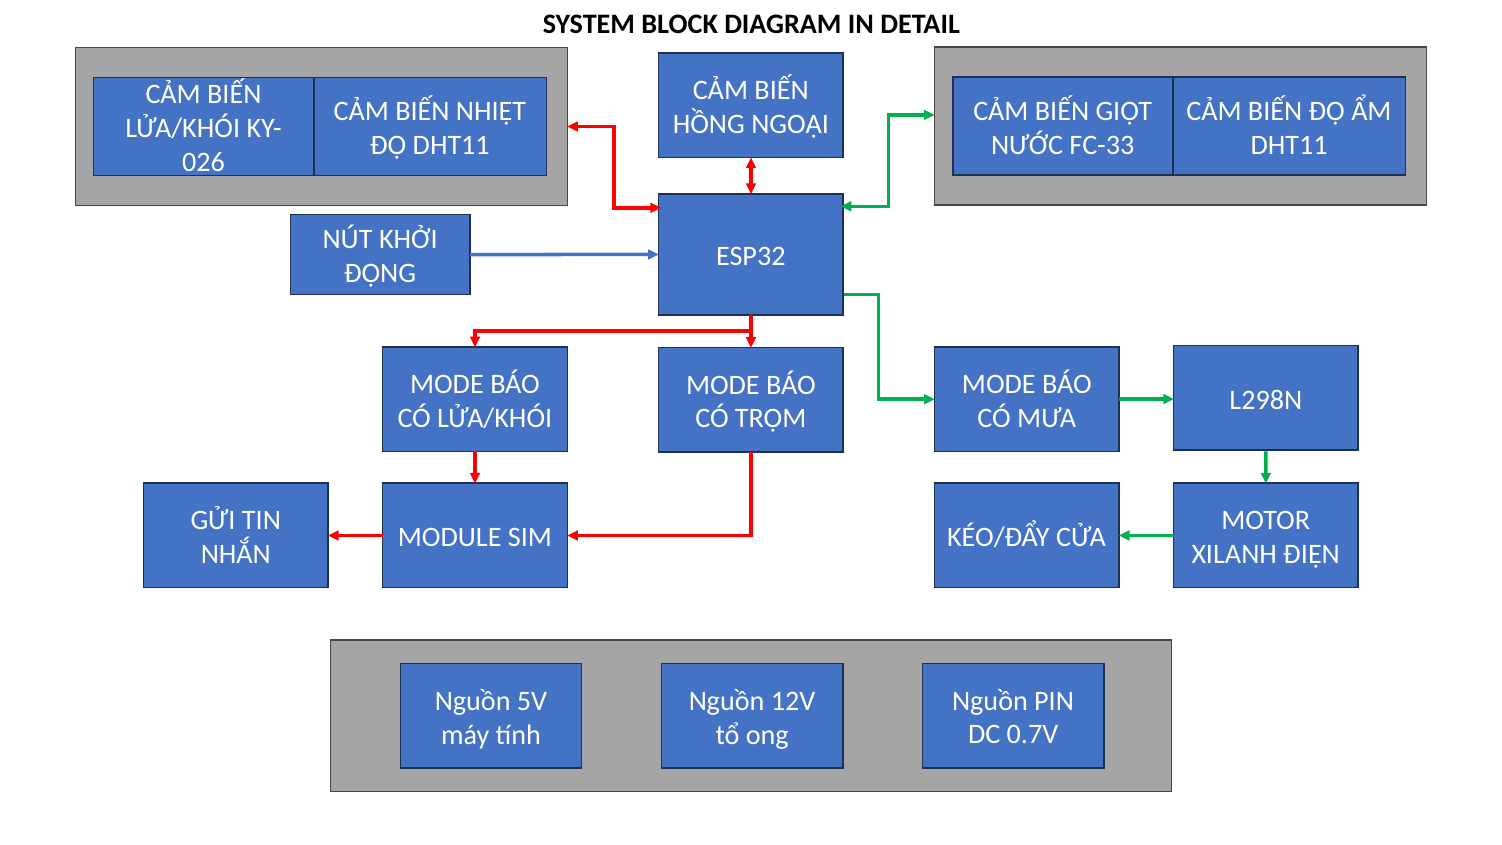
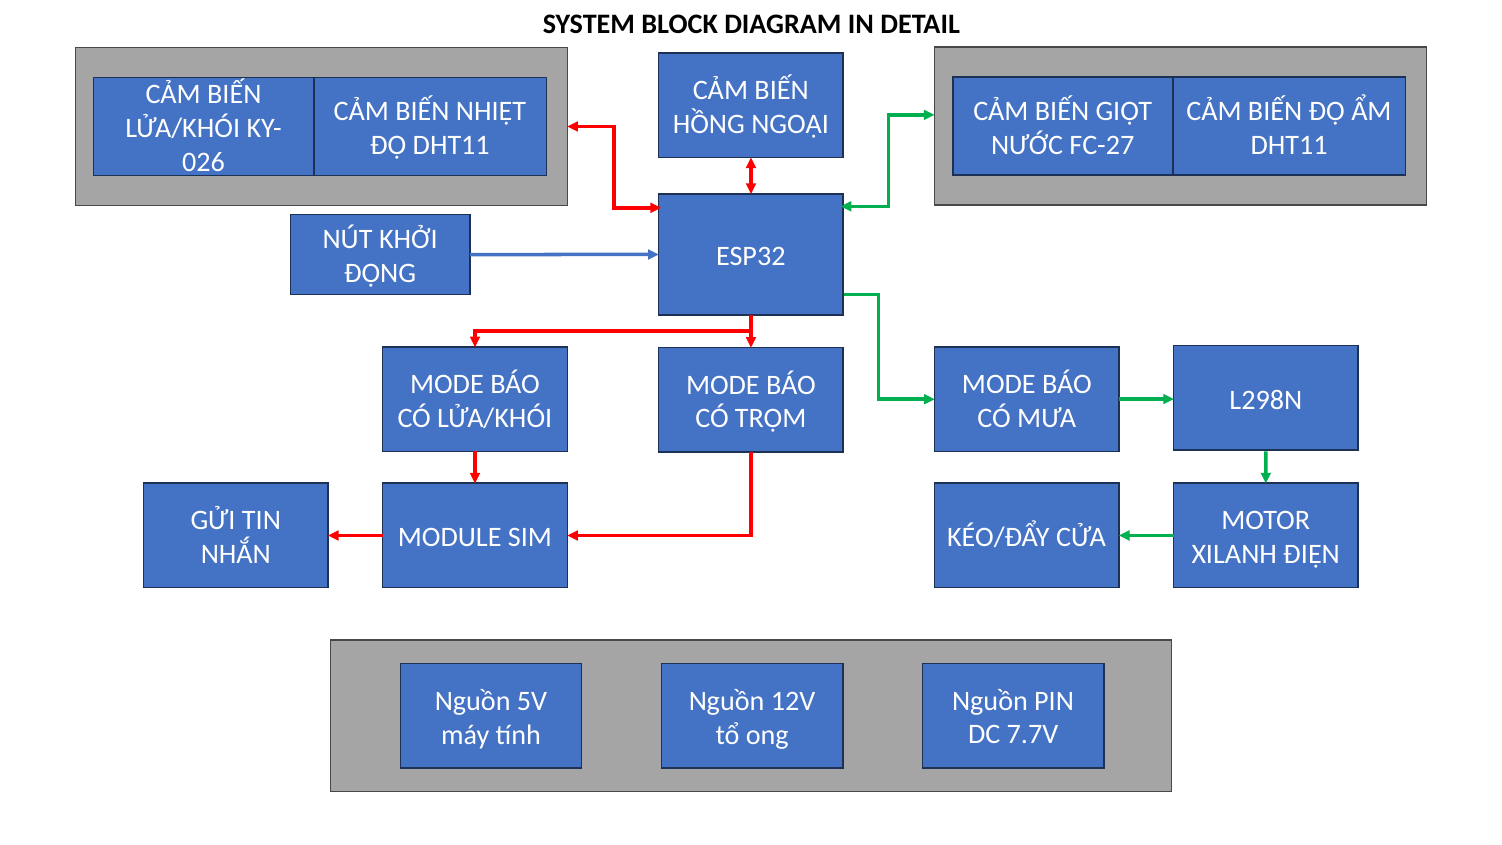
FC-33: FC-33 -> FC-27 (1102, 145)
0.7V: 0.7V -> 7.7V (1032, 735)
